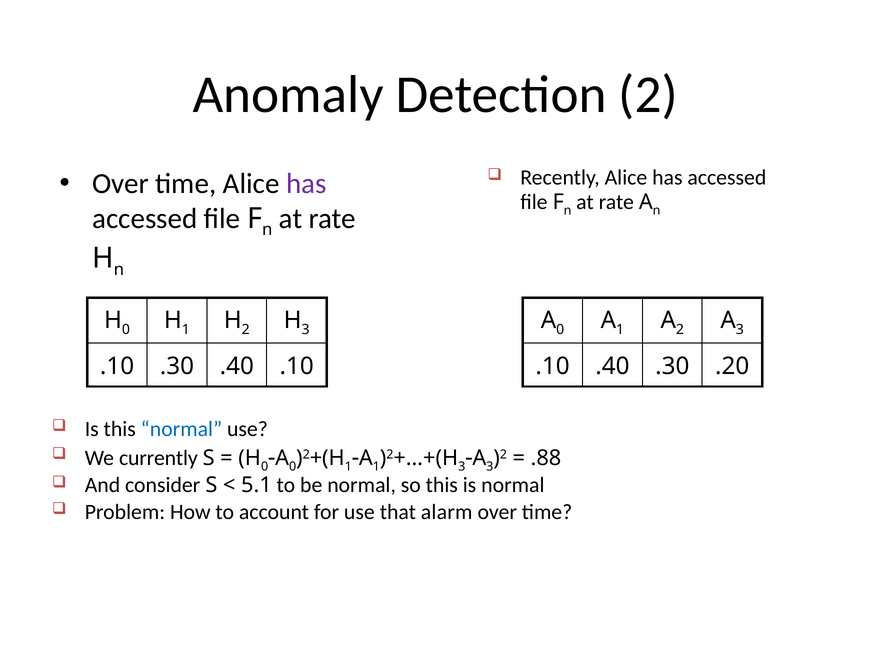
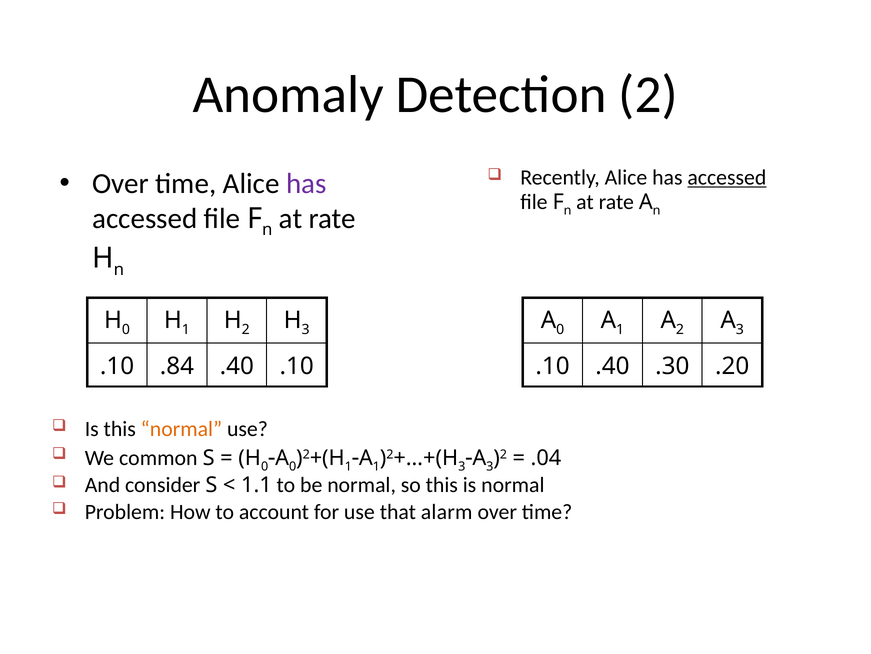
accessed underline: none -> present (727, 177)
.10 .30: .30 -> .84 (177, 366)
normal colour: blue -> orange (181, 429)
currently: currently -> common (158, 458)
.88: .88 -> .04 (546, 458)
5.1: 5.1 -> 1.1 (256, 485)
